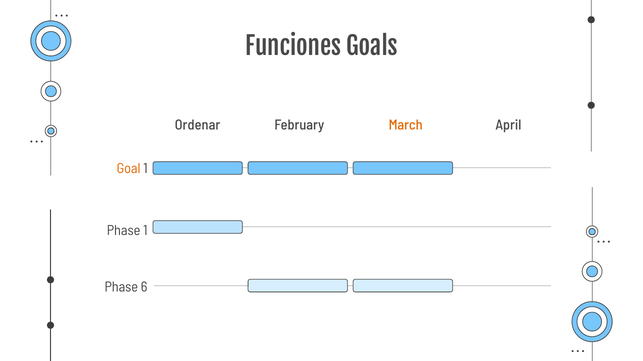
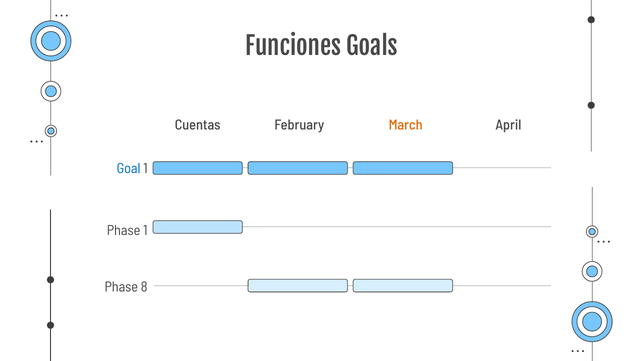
Ordenar: Ordenar -> Cuentas (198, 125)
Goal colour: orange -> blue (129, 169)
6: 6 -> 8 (144, 288)
